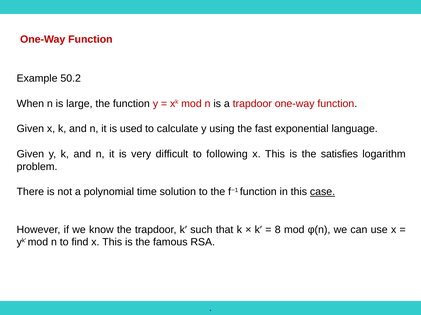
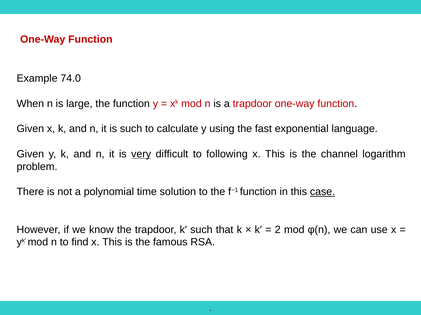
50.2: 50.2 -> 74.0 (71, 79)
is used: used -> such (131, 129)
very underline: none -> present (141, 154)
satisfies: satisfies -> channel (339, 154)
8: 8 -> 2 (278, 230)
